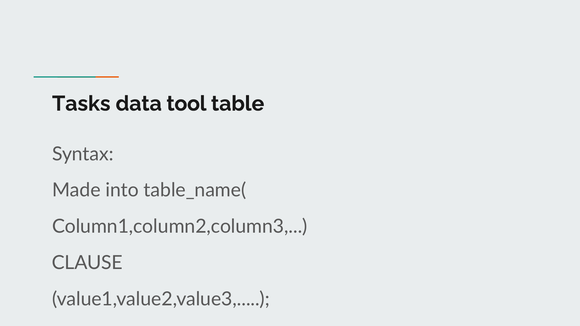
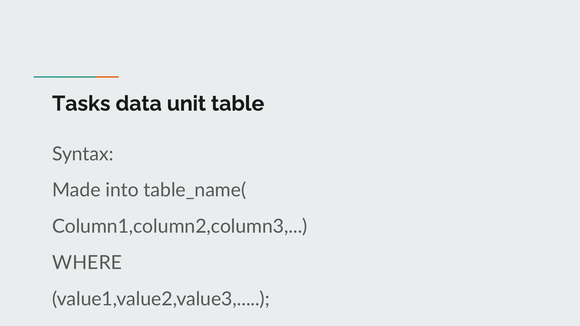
tool: tool -> unit (186, 104)
CLAUSE: CLAUSE -> WHERE (87, 263)
